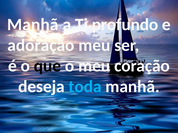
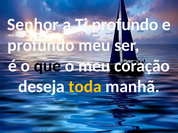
Manhã: Manhã -> Senhor (33, 25)
adoração: adoração -> profundo (41, 45)
toda colour: light blue -> yellow (85, 87)
